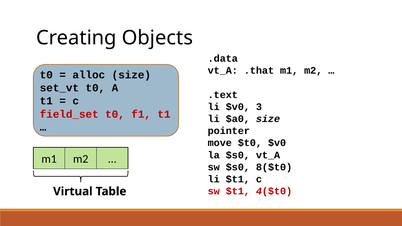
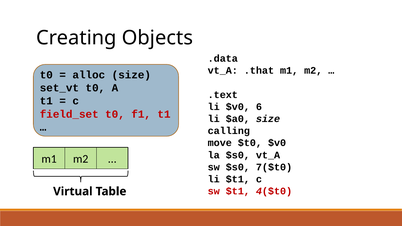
3: 3 -> 6 (259, 107)
pointer: pointer -> calling (229, 131)
8($t0: 8($t0 -> 7($t0 (274, 167)
